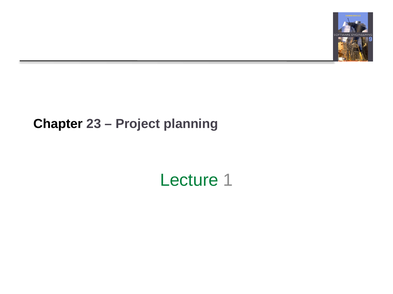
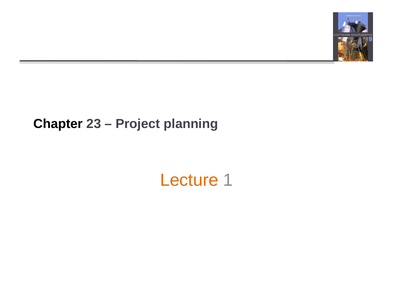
Lecture colour: green -> orange (189, 181)
